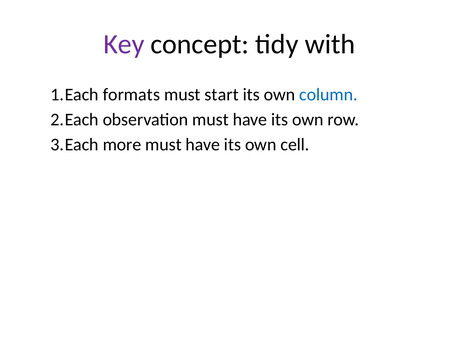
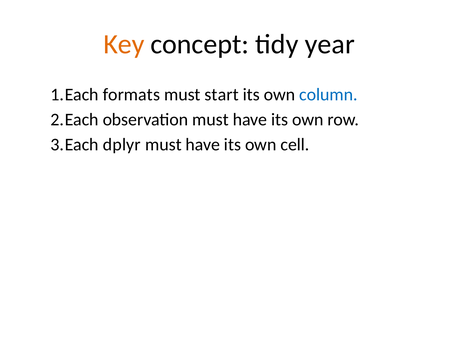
Key colour: purple -> orange (124, 44)
with: with -> year (330, 44)
more: more -> dplyr (122, 145)
